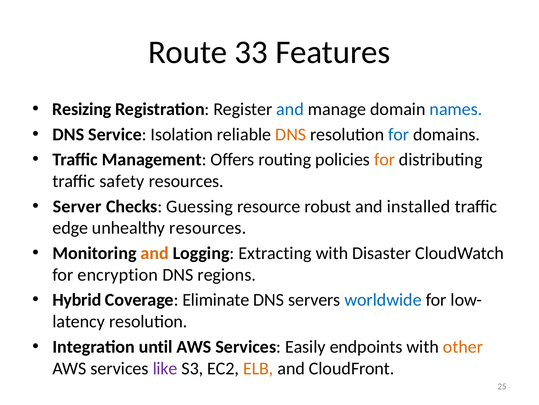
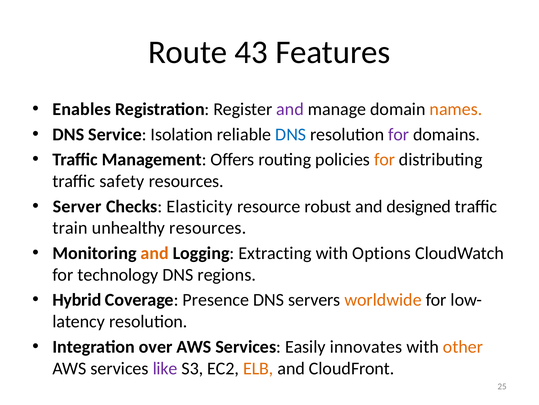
33: 33 -> 43 (251, 52)
Resizing: Resizing -> Enables (82, 109)
and colour: blue -> purple (290, 109)
names colour: blue -> orange (456, 109)
DNS colour: orange -> blue (291, 134)
for colour: blue -> purple (399, 134)
Guessing: Guessing -> Elasticity (200, 206)
installed: installed -> designed (419, 206)
edge: edge -> train (70, 228)
Disaster: Disaster -> Options (382, 253)
encryption: encryption -> technology (118, 274)
Eliminate: Eliminate -> Presence (216, 299)
worldwide colour: blue -> orange (383, 299)
until: until -> over (156, 346)
endpoints: endpoints -> innovates (366, 346)
